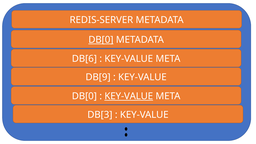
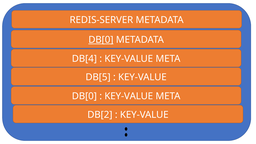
DB[6: DB[6 -> DB[4 (84, 59)
DB[9: DB[9 -> DB[5 (98, 77)
KEY-VALUE underline: present -> none (129, 96)
DB[3: DB[3 -> DB[2 (100, 115)
